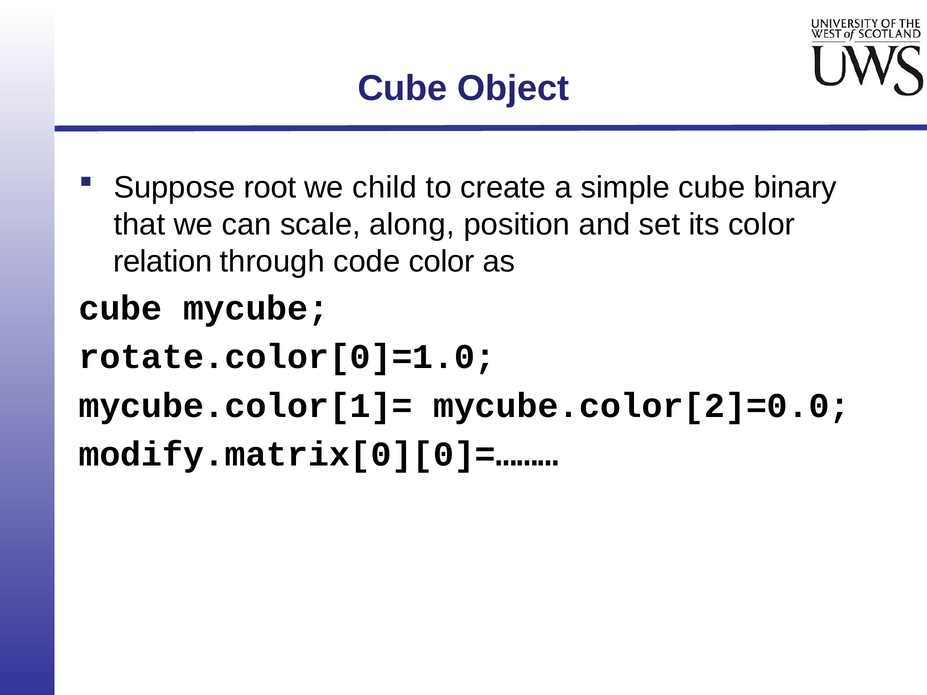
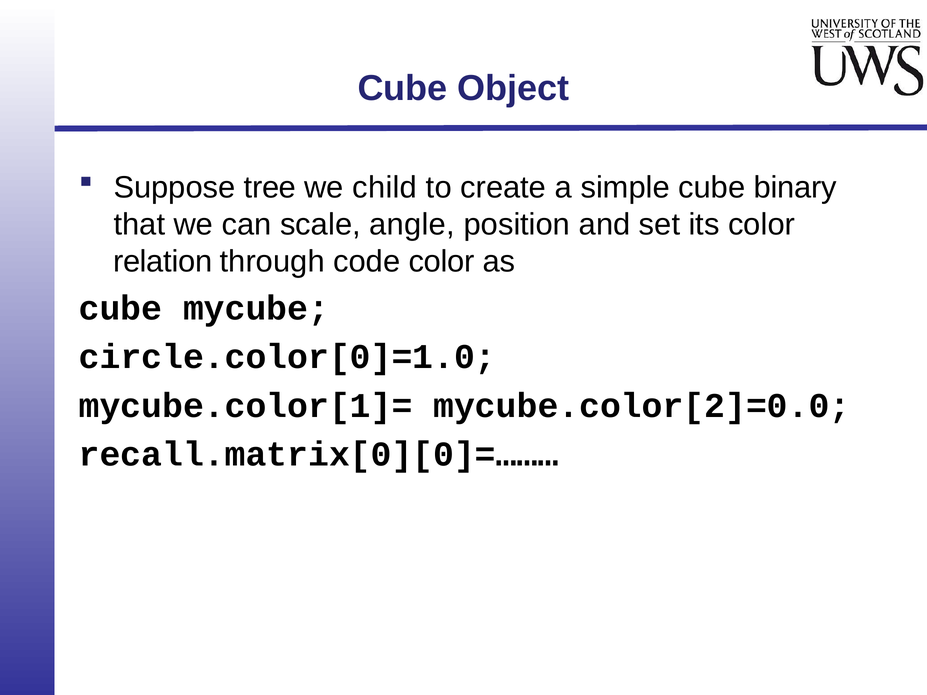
root: root -> tree (270, 188)
along: along -> angle (412, 225)
rotate.color[0]=1.0: rotate.color[0]=1.0 -> circle.color[0]=1.0 (287, 357)
modify.matrix[0][0]=………: modify.matrix[0][0]=……… -> recall.matrix[0][0]=……… (319, 455)
